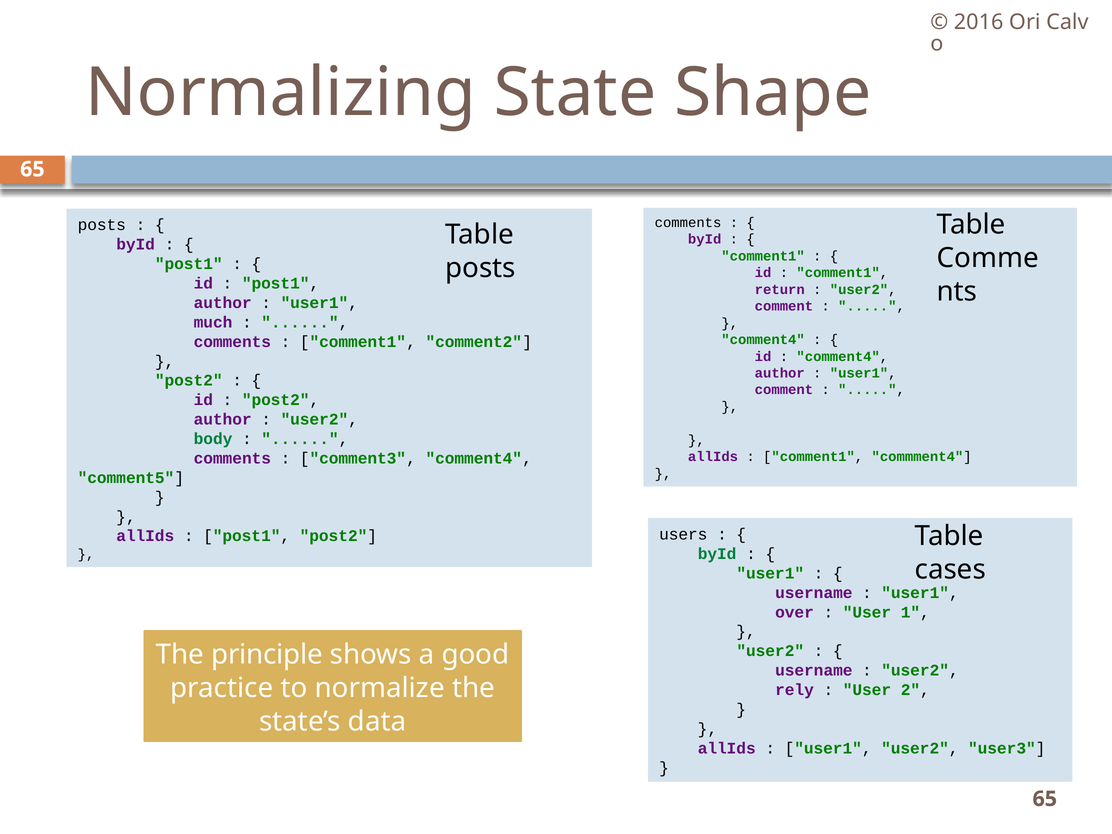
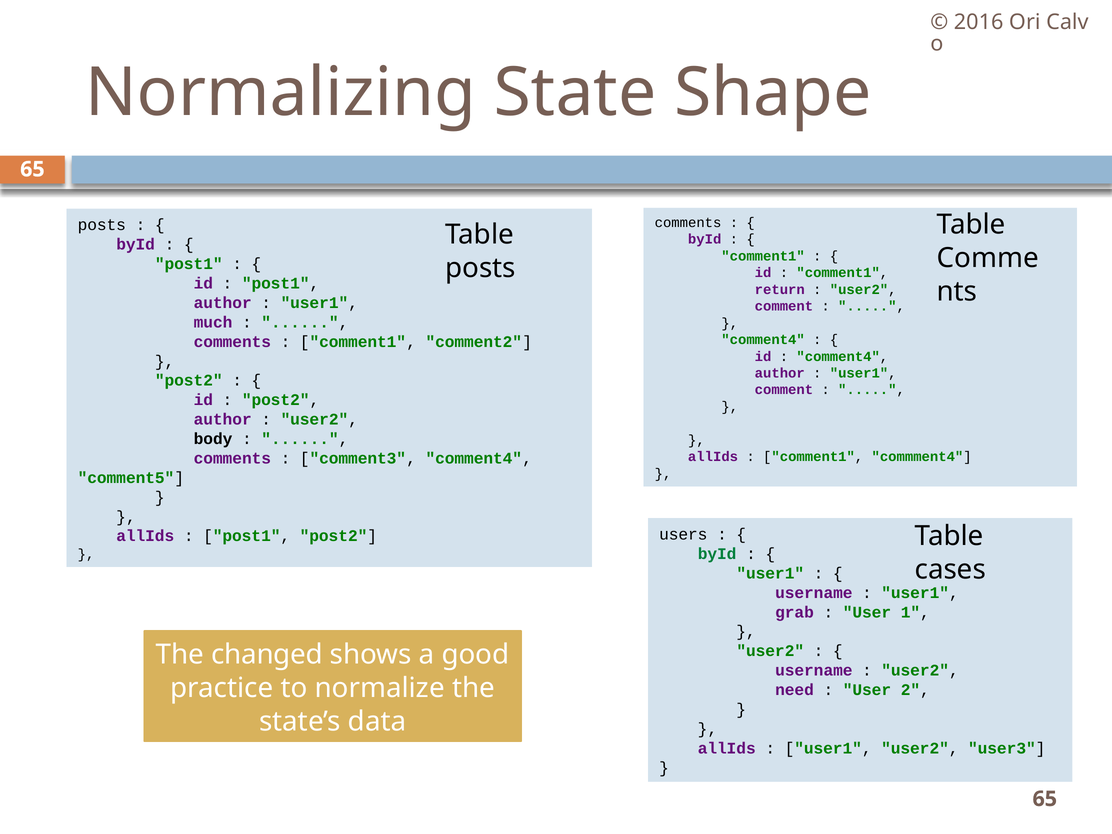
body colour: green -> black (213, 439)
over: over -> grab (795, 612)
principle: principle -> changed (267, 655)
rely: rely -> need (795, 690)
